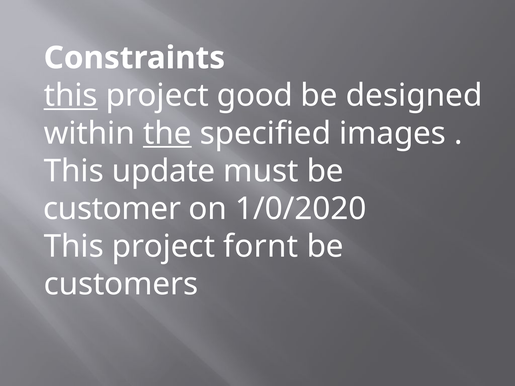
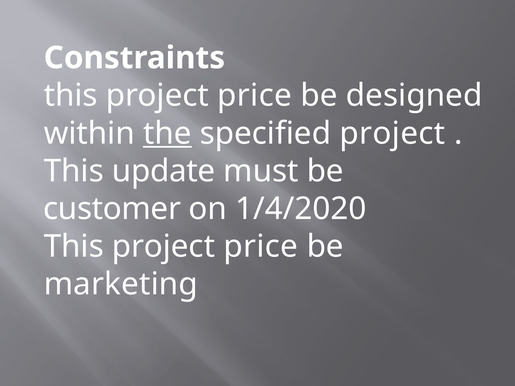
this underline: present -> none (71, 96)
good: good -> price (255, 96)
specified images: images -> project (392, 133)
1/0/2020: 1/0/2020 -> 1/4/2020 (301, 209)
fornt: fornt -> price (261, 247)
customers: customers -> marketing (121, 284)
